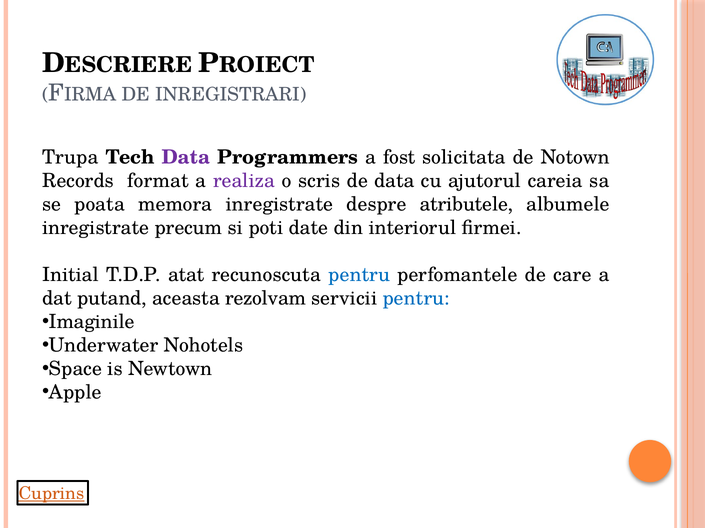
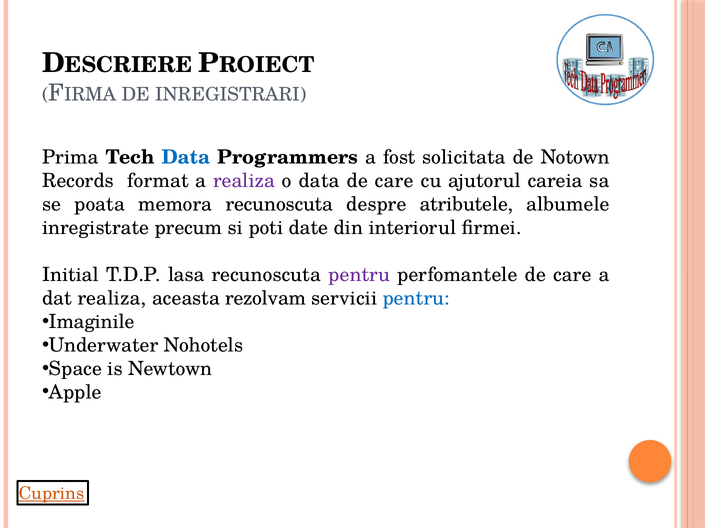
Trupa: Trupa -> Prima (70, 158)
Data colour: purple -> blue (186, 158)
o scris: scris -> data (319, 181)
data: data -> care (394, 181)
memora inregistrate: inregistrate -> recunoscuta (280, 205)
atat: atat -> lasa (186, 275)
pentru colour: blue -> purple (359, 275)
dat putand: putand -> realiza (112, 299)
